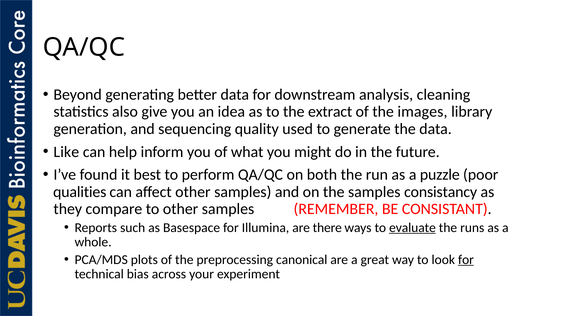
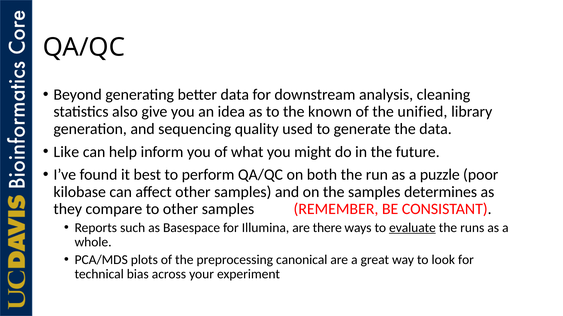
extract: extract -> known (330, 112)
images: images -> unified (422, 112)
qualities: qualities -> kilobase (80, 192)
consistancy: consistancy -> determines (441, 192)
for underline: present -> none (466, 260)
